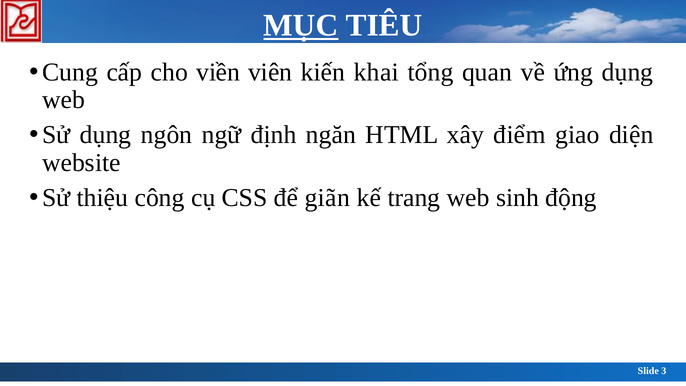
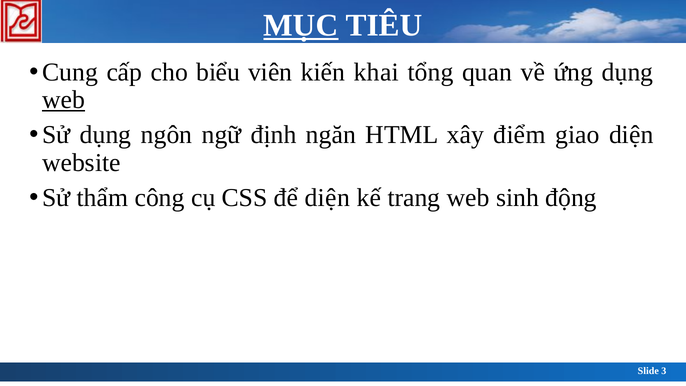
viền: viền -> biểu (218, 72)
web underline: none -> present (64, 100)
thiệu: thiệu -> thẩm (103, 198)
để giãn: giãn -> diện (327, 198)
